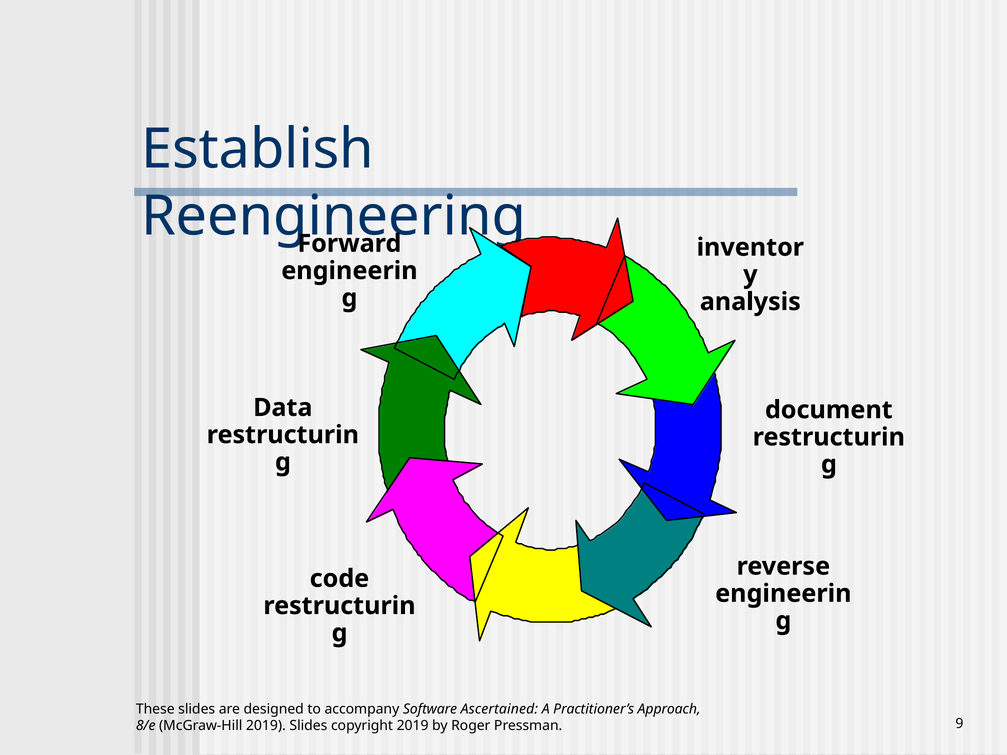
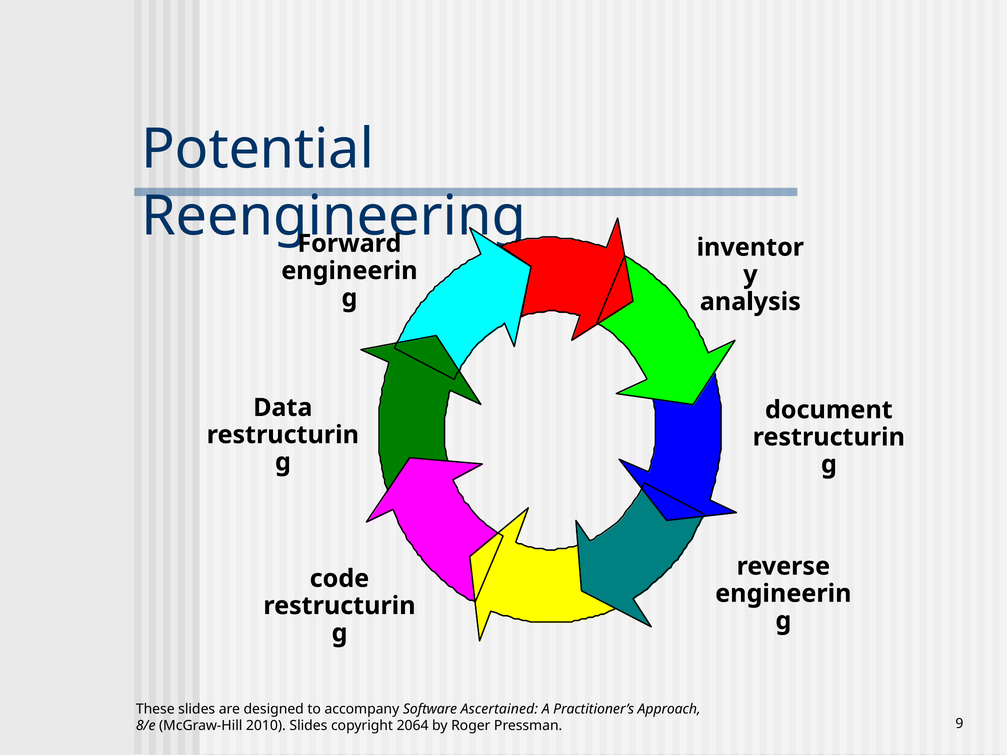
Establish: Establish -> Potential (258, 149)
McGraw-Hill 2019: 2019 -> 2010 (266, 726)
copyright 2019: 2019 -> 2064 (413, 726)
